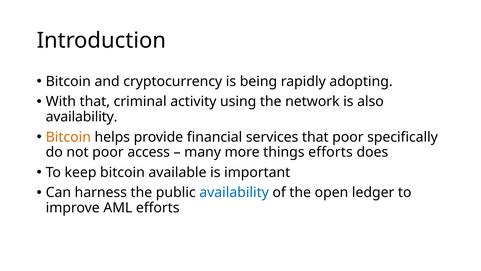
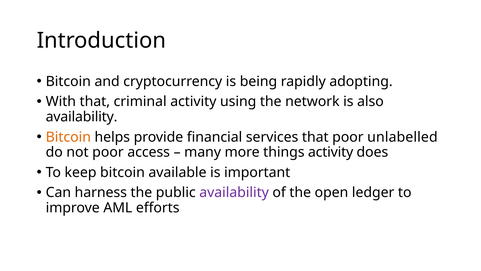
specifically: specifically -> unlabelled (402, 137)
things efforts: efforts -> activity (331, 152)
availability colour: blue -> purple (234, 192)
